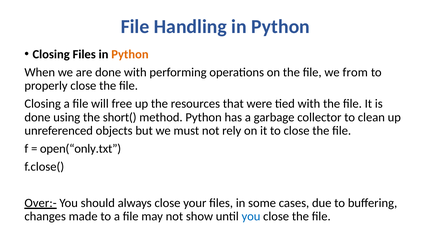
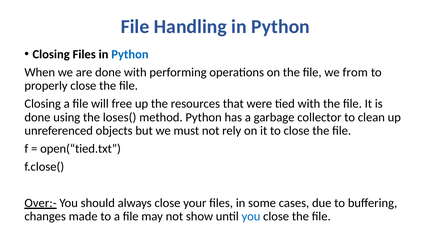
Python colour: orange -> blue (130, 54)
short(: short( -> loses( (120, 118)
open(“only.txt: open(“only.txt -> open(“tied.txt (81, 149)
